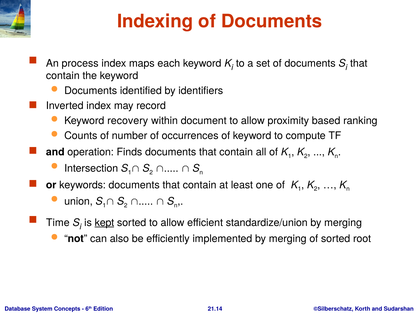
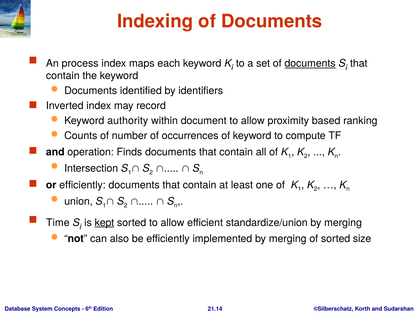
documents underline: none -> present (310, 63)
recovery: recovery -> authority (128, 121)
or keywords: keywords -> efficiently (83, 185)
root: root -> size (362, 238)
